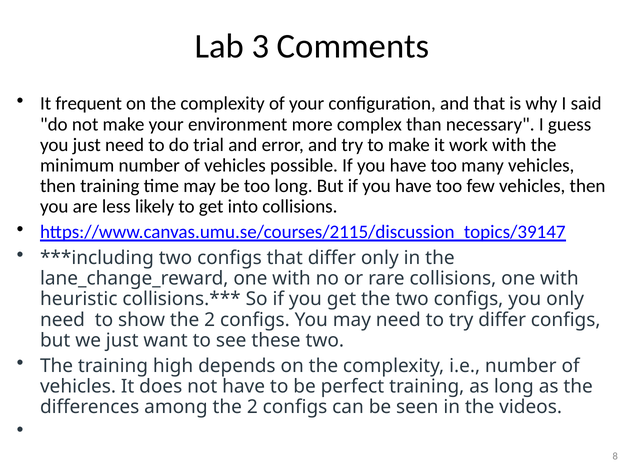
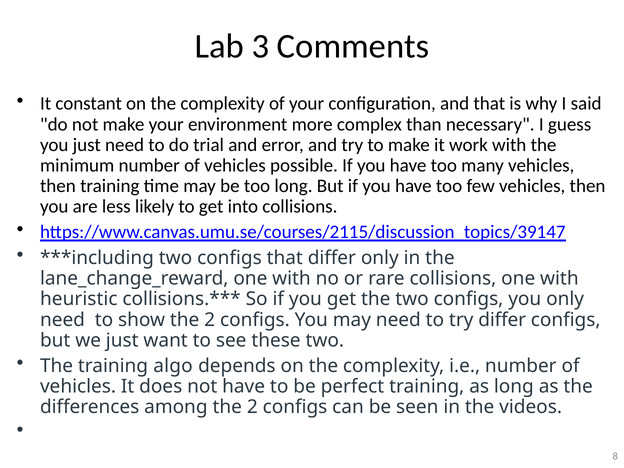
frequent: frequent -> constant (89, 104)
high: high -> algo (173, 366)
